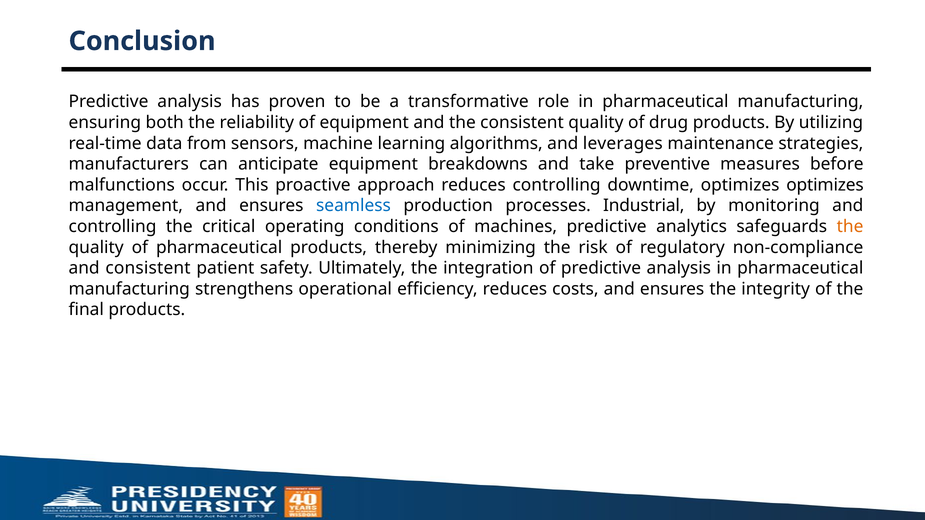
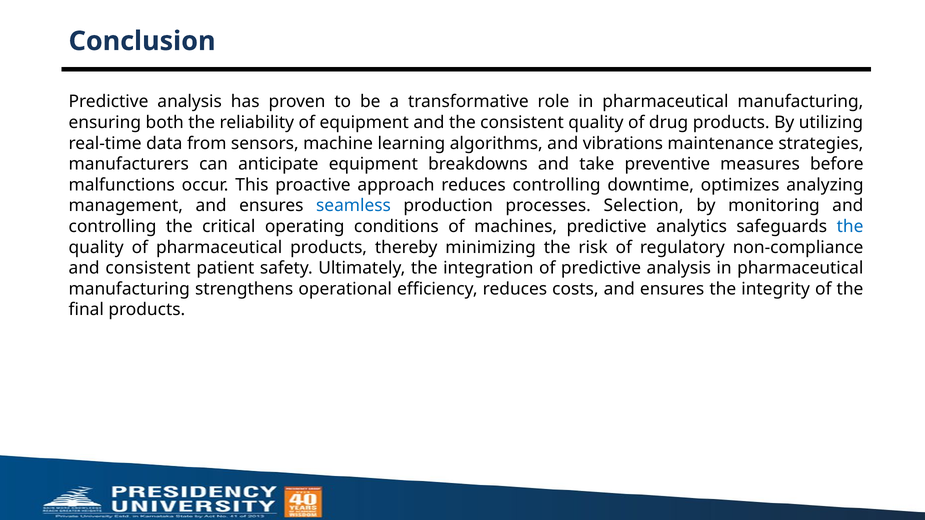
leverages: leverages -> vibrations (623, 143)
optimizes optimizes: optimizes -> analyzing (825, 185)
Industrial: Industrial -> Selection (644, 206)
the colour: orange -> blue (850, 227)
